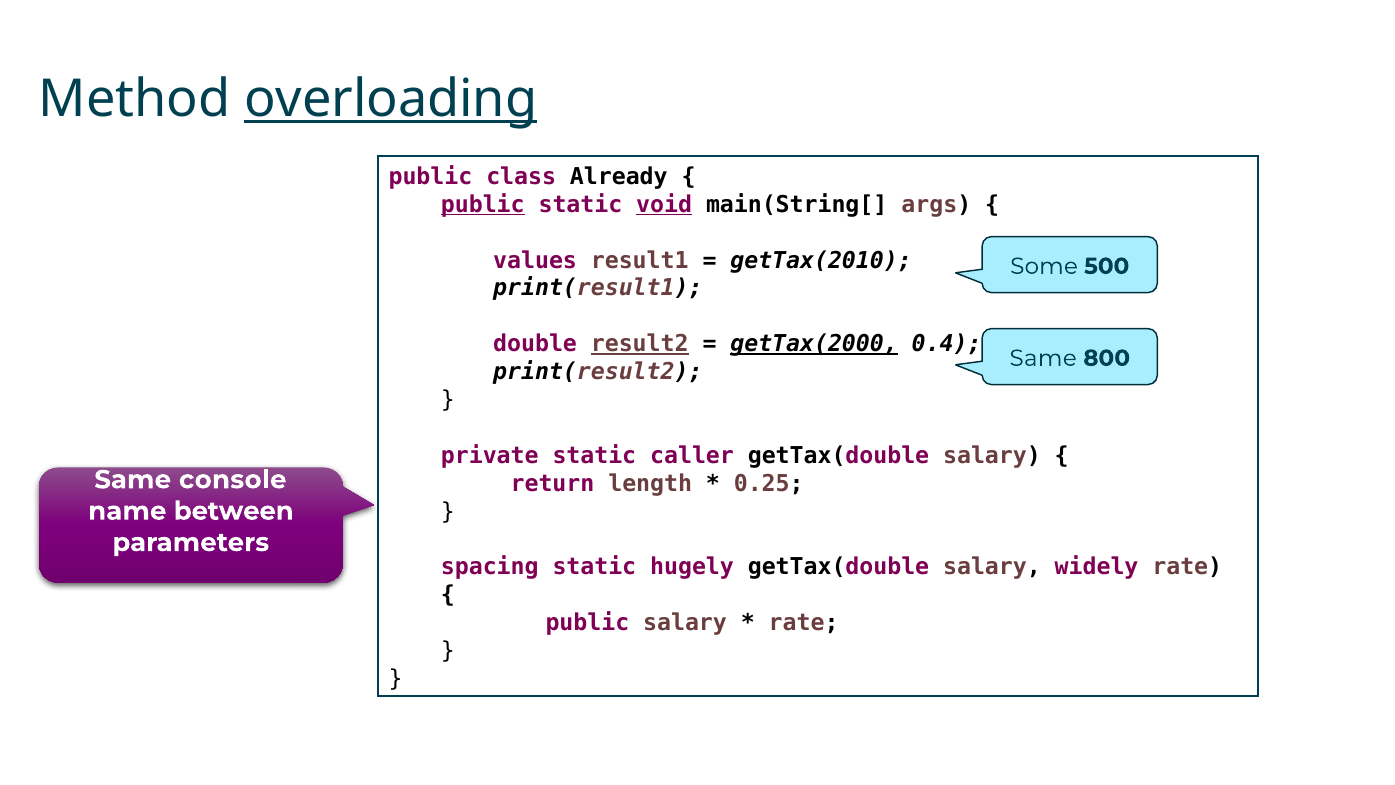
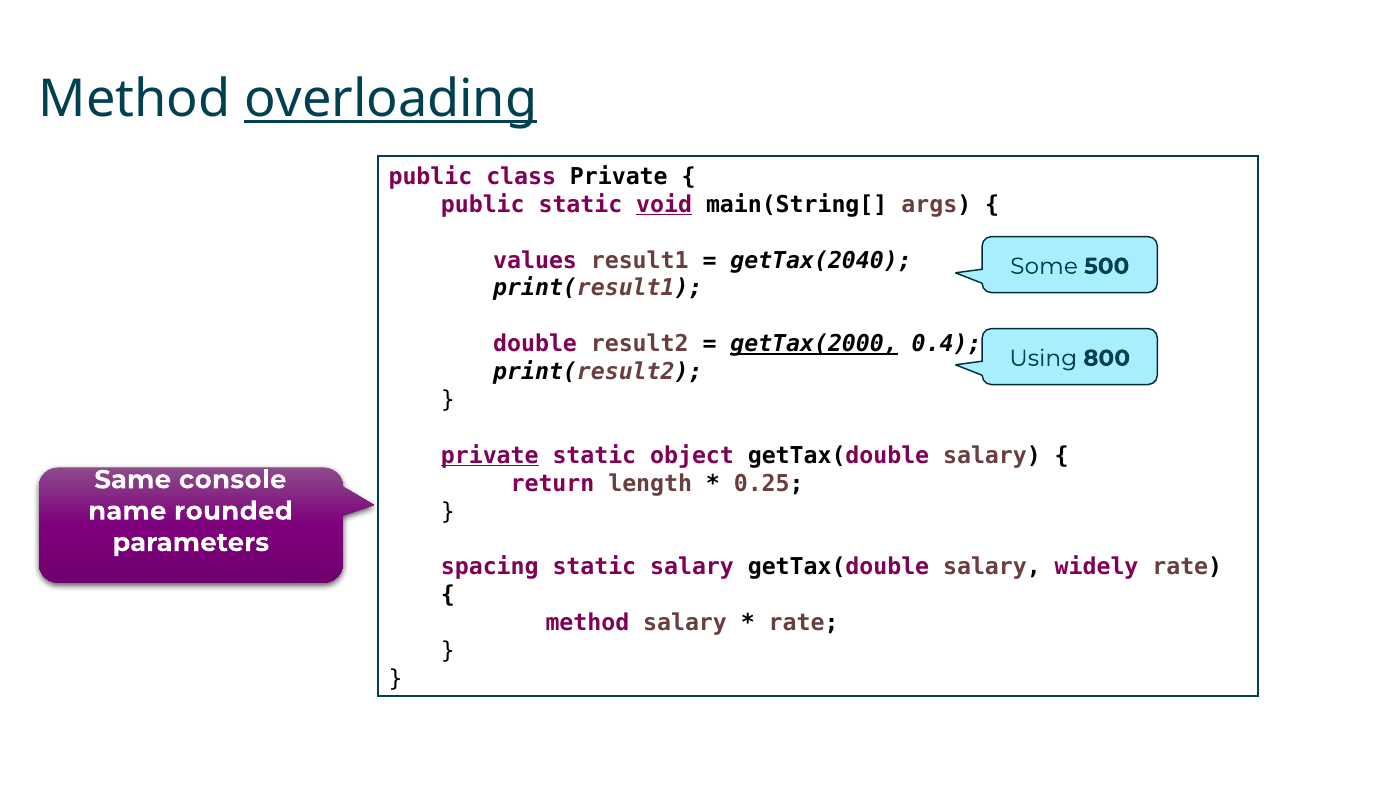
class Already: Already -> Private (619, 177)
public underline: present -> none (483, 205)
getTax(2010: getTax(2010 -> getTax(2040 (821, 260)
result2 underline: present -> none (640, 344)
Same: Same -> Using (1043, 358)
private underline: none -> present (490, 455)
caller: caller -> object (692, 455)
between: between -> rounded (233, 511)
static hugely: hugely -> salary (692, 567)
public: public -> method (587, 623)
